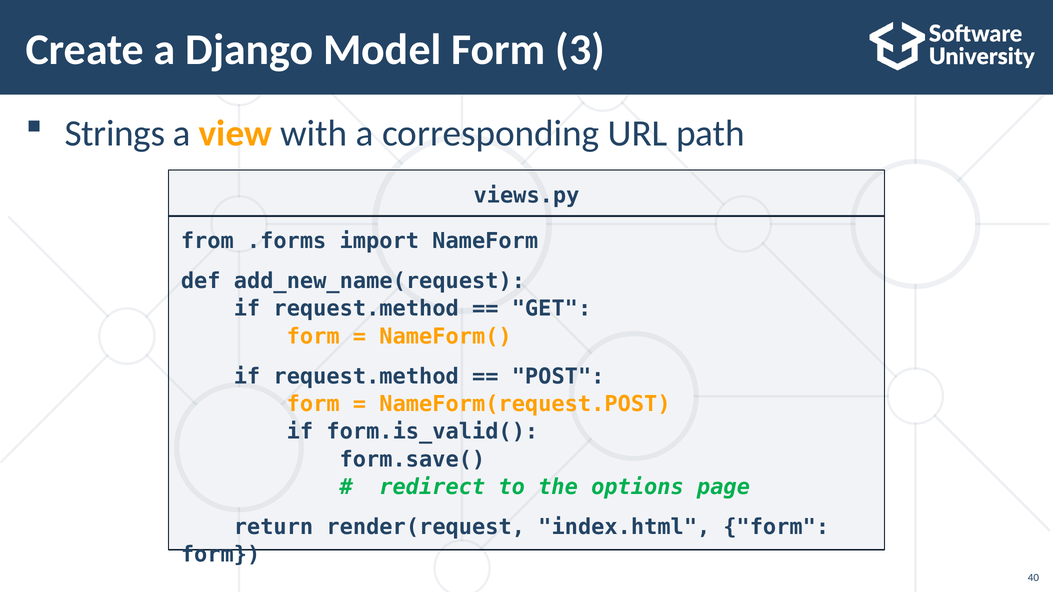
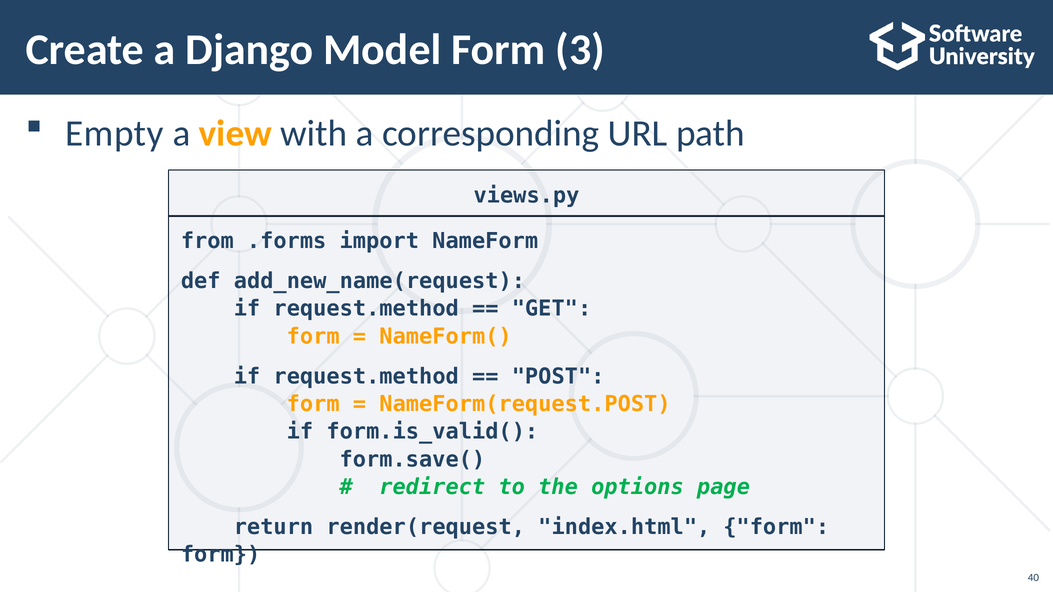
Strings: Strings -> Empty (115, 134)
